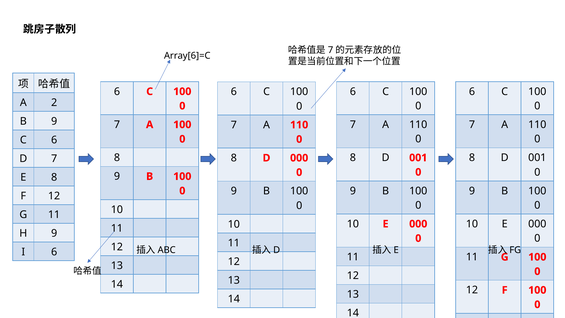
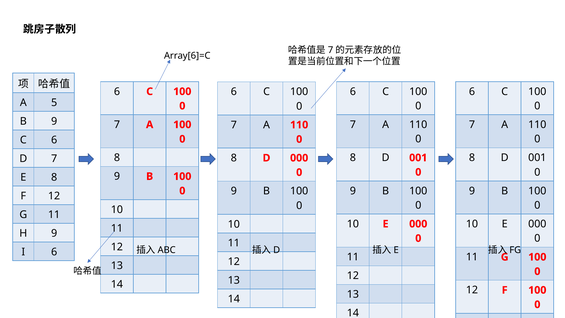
2: 2 -> 5 (54, 102)
